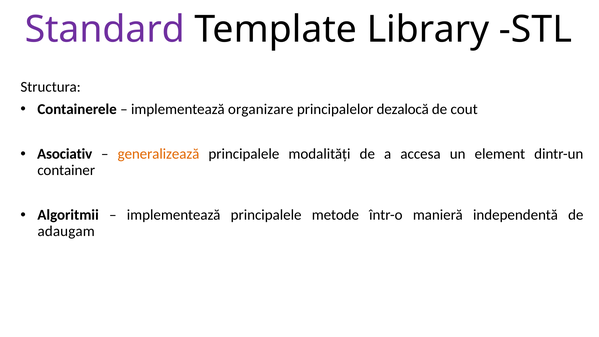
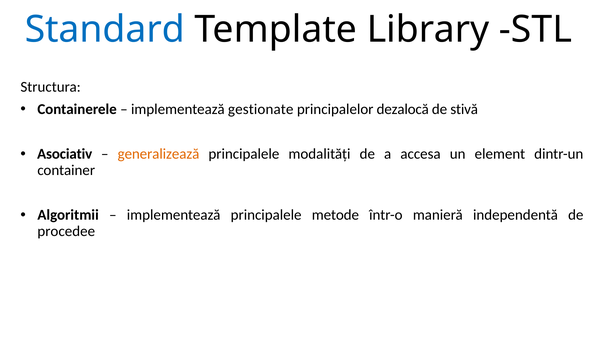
Standard colour: purple -> blue (105, 30)
organizare: organizare -> gestionate (261, 109)
cout: cout -> stivă (464, 109)
adaugam: adaugam -> procedee (66, 231)
